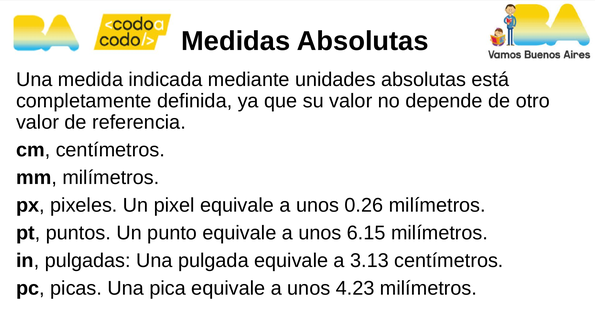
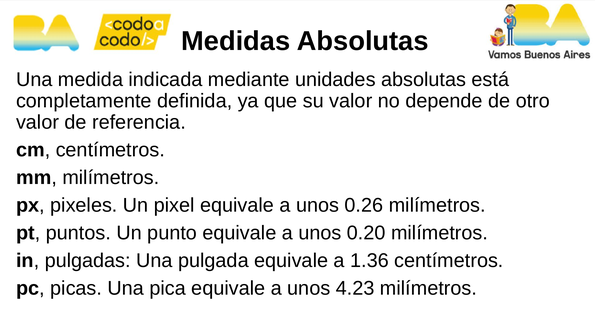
6.15: 6.15 -> 0.20 (366, 233)
3.13: 3.13 -> 1.36 (369, 260)
